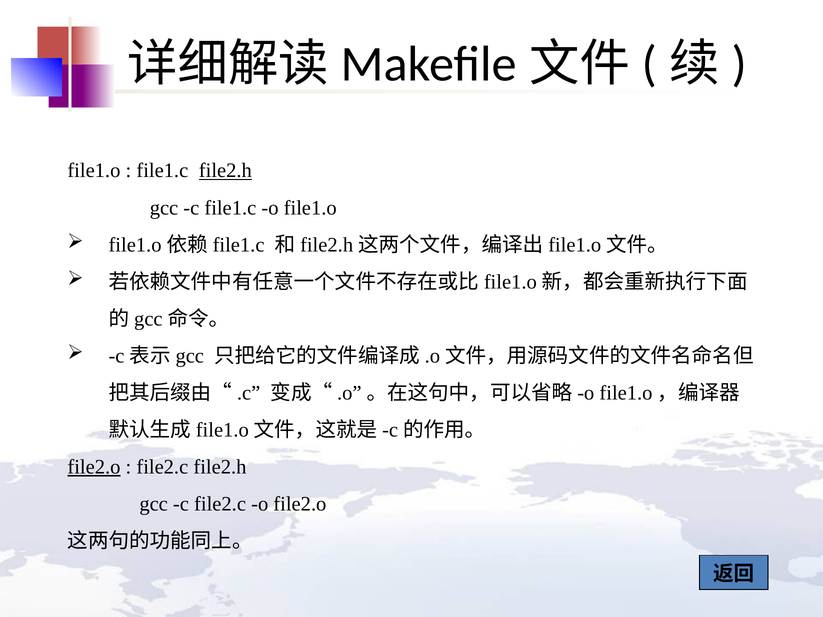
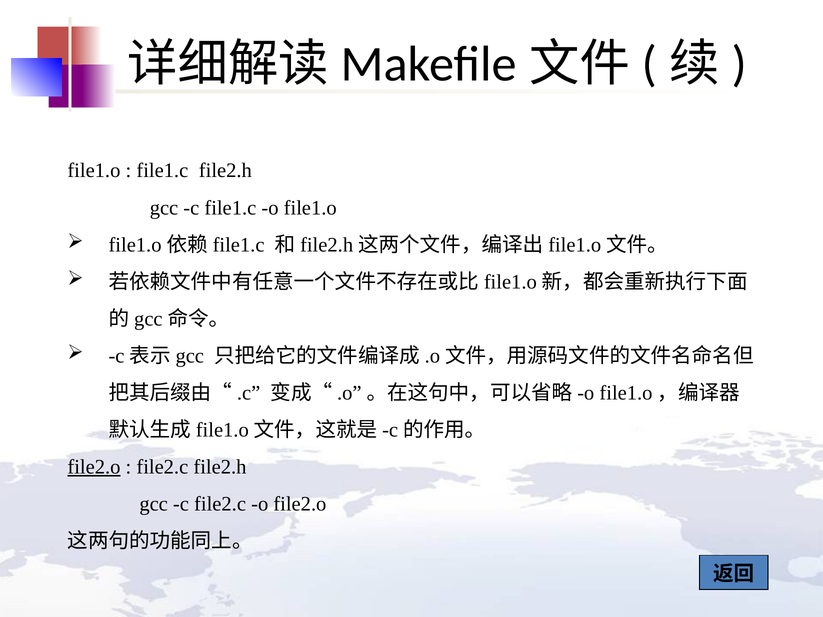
file2.h underline: present -> none (225, 171)
